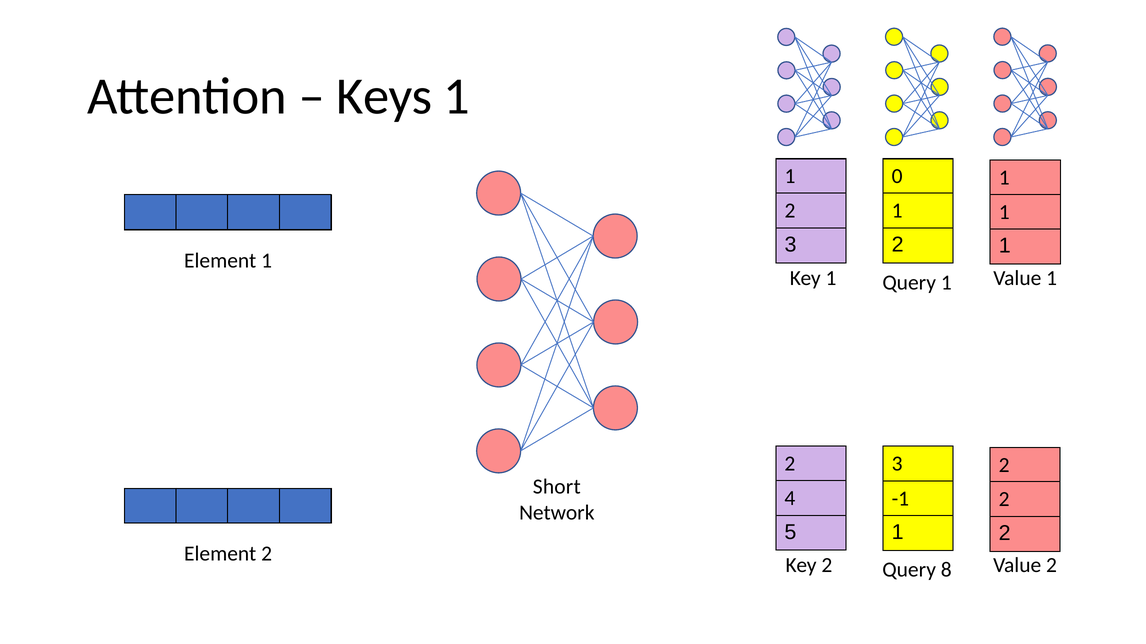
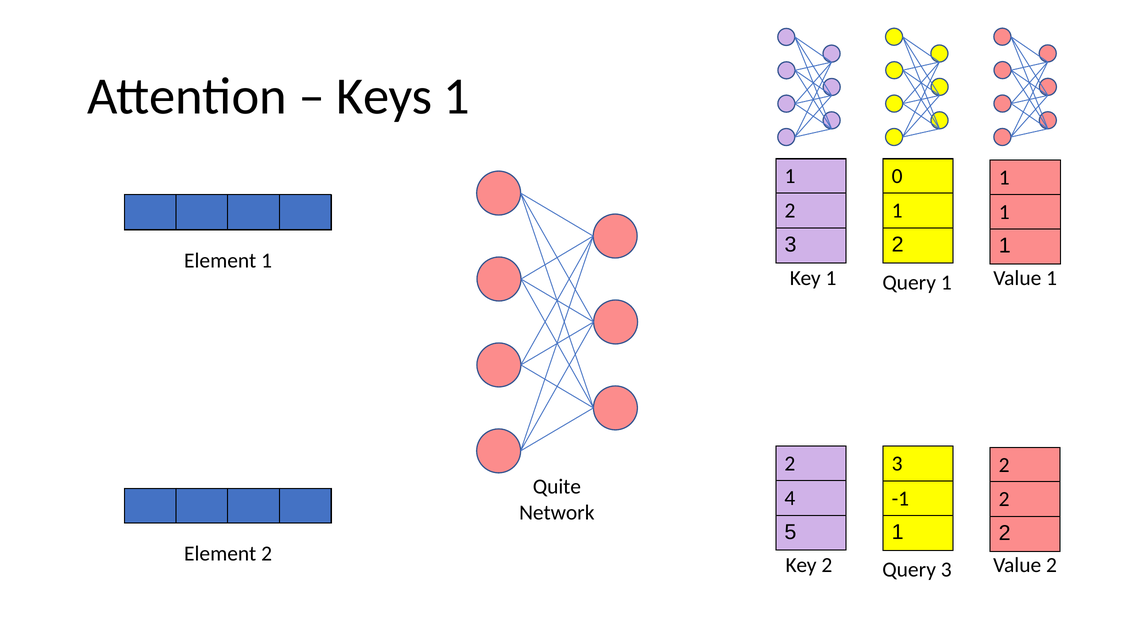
Short: Short -> Quite (557, 487)
Query 8: 8 -> 3 (946, 570)
